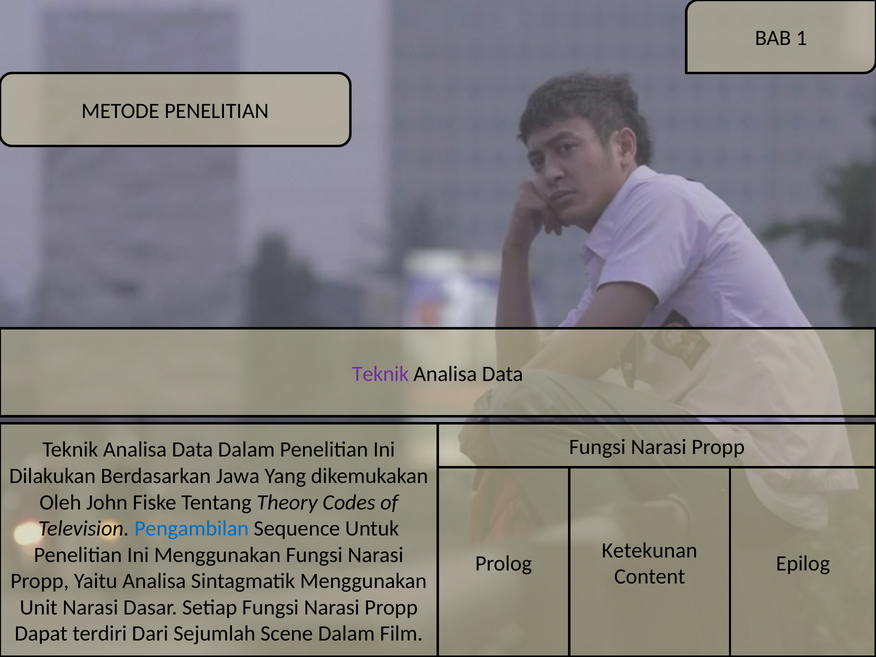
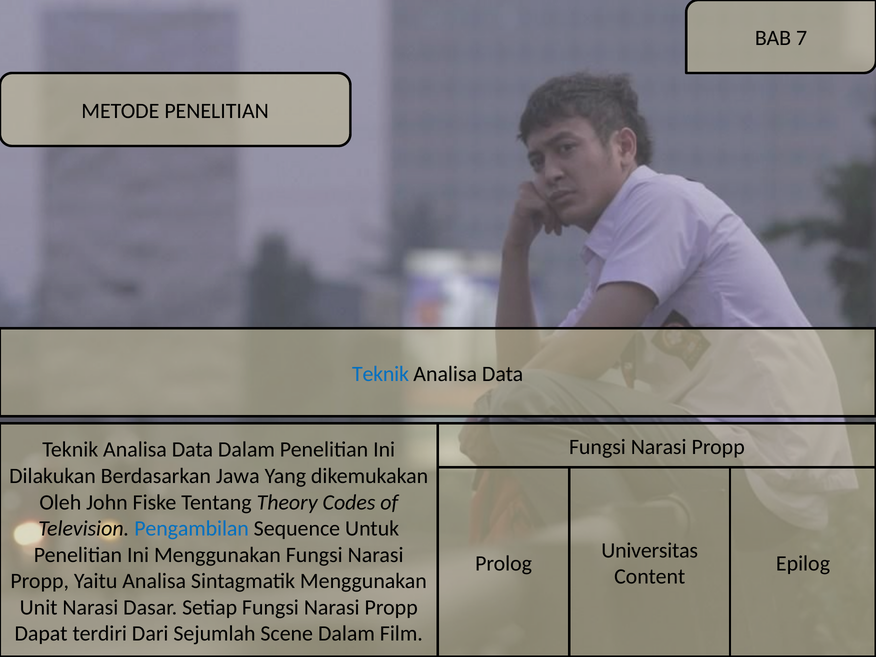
1: 1 -> 7 (802, 38)
Teknik colour: purple -> blue (381, 374)
Ketekunan: Ketekunan -> Universitas (650, 550)
